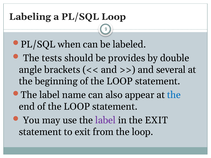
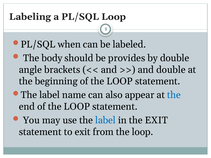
tests: tests -> body (52, 58)
and several: several -> double (171, 70)
label colour: purple -> blue (106, 120)
